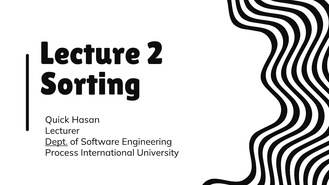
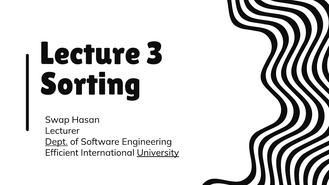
2: 2 -> 3 (155, 54)
Quick: Quick -> Swap (57, 120)
Process: Process -> Efficient (62, 153)
University underline: none -> present (158, 153)
